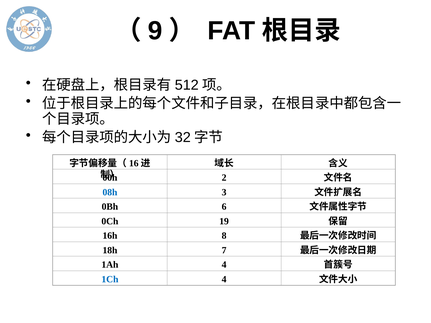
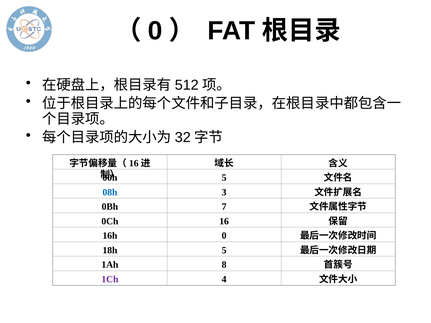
9: 9 -> 0 (155, 31)
2: 2 -> 5 (224, 178)
6: 6 -> 7 (224, 207)
19: 19 -> 16 (224, 221)
16h 8: 8 -> 0 (224, 236)
18h 7: 7 -> 5 (224, 250)
1Ah 4: 4 -> 8 (224, 265)
1Ch colour: blue -> purple (110, 279)
